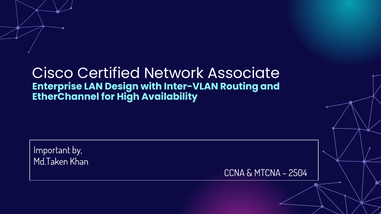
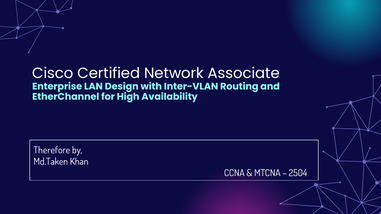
Important: Important -> Therefore (52, 150)
